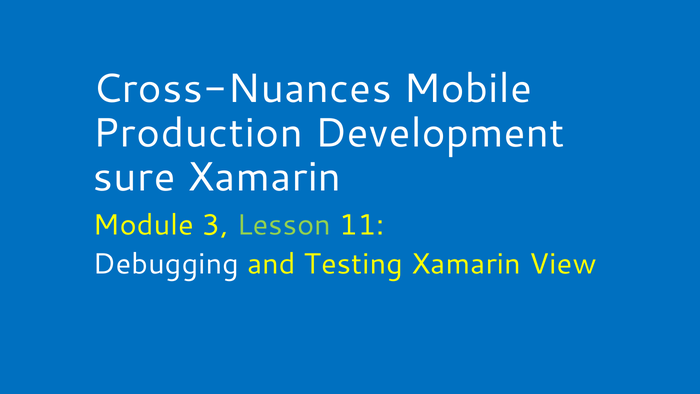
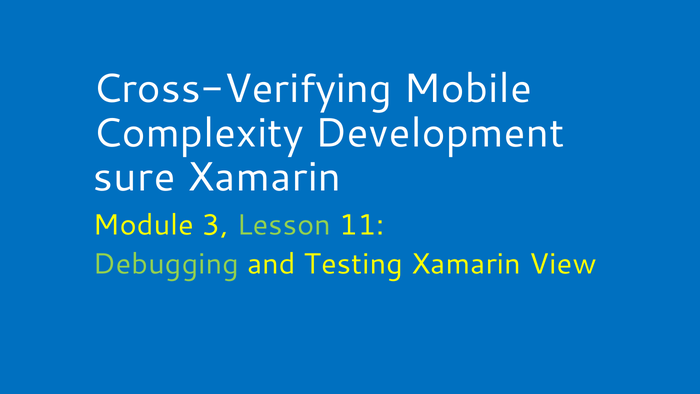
Cross-Nuances: Cross-Nuances -> Cross-Verifying (243, 89)
Production: Production -> Complexity (198, 133)
Debugging colour: white -> light green (166, 264)
